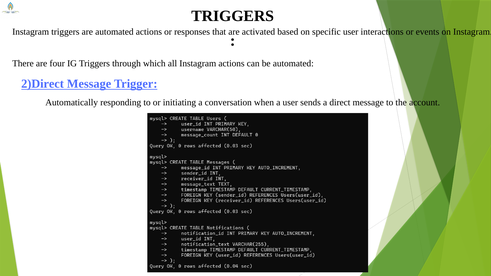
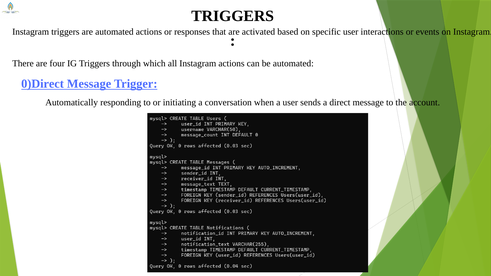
2)Direct: 2)Direct -> 0)Direct (43, 84)
